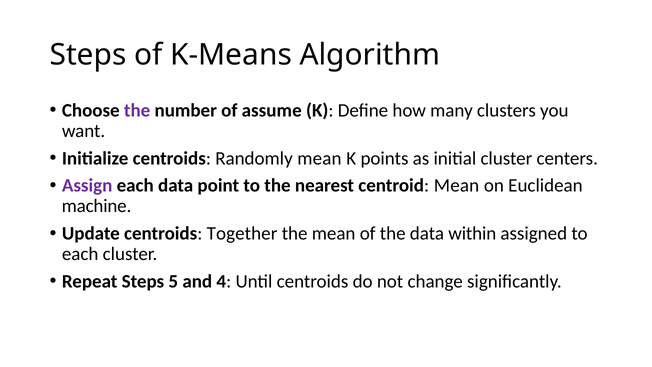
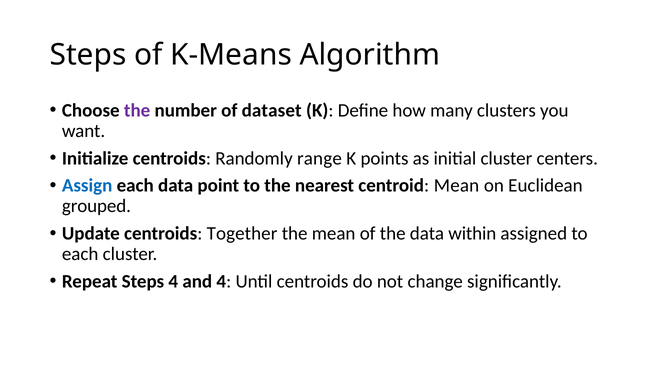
assume: assume -> dataset (272, 110)
Randomly mean: mean -> range (319, 158)
Assign colour: purple -> blue (87, 185)
machine: machine -> grouped (96, 206)
Steps 5: 5 -> 4 (173, 281)
